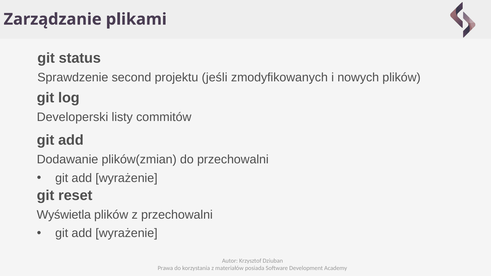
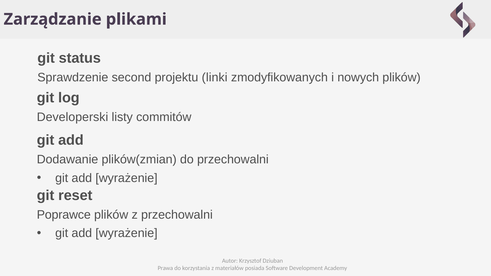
jeśli: jeśli -> linki (215, 78)
Wyświetla: Wyświetla -> Poprawce (64, 215)
